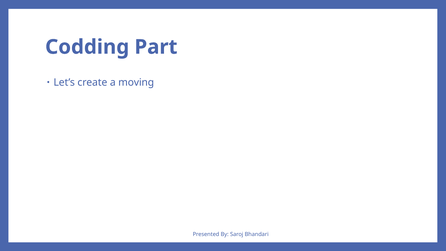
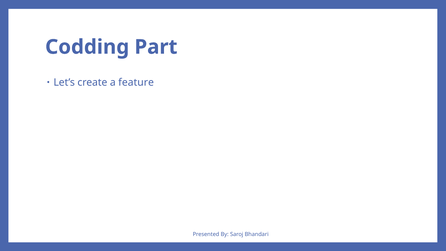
moving: moving -> feature (136, 82)
